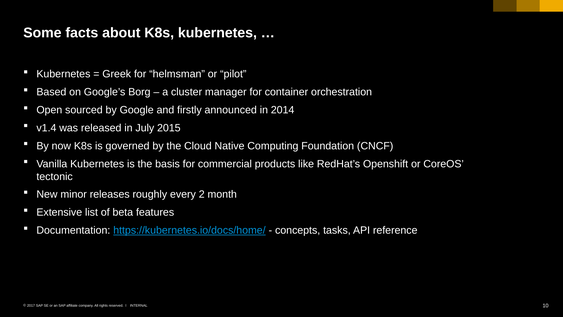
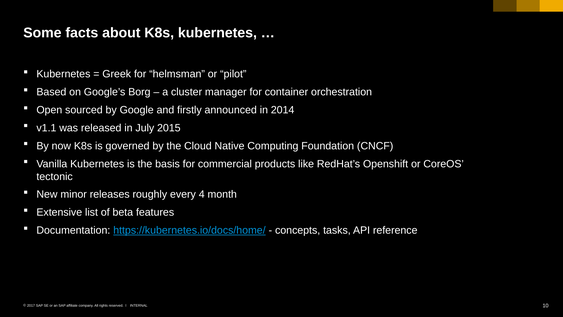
v1.4: v1.4 -> v1.1 (46, 128)
2: 2 -> 4 (202, 194)
